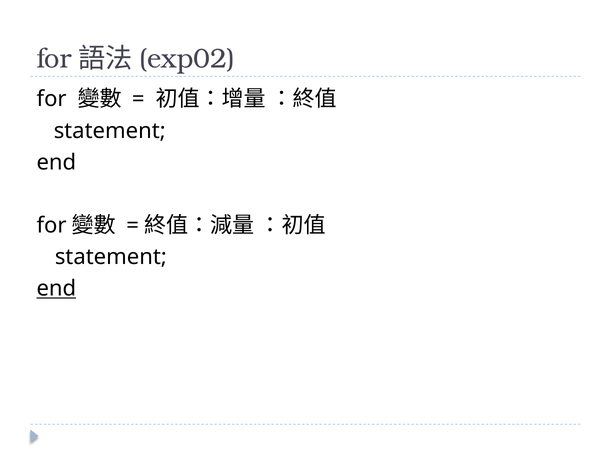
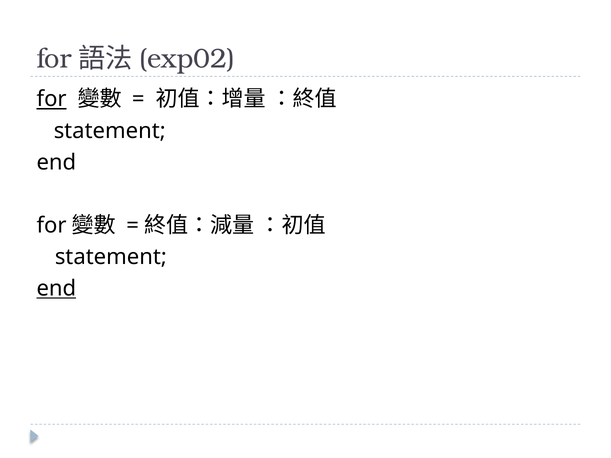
for underline: none -> present (52, 99)
